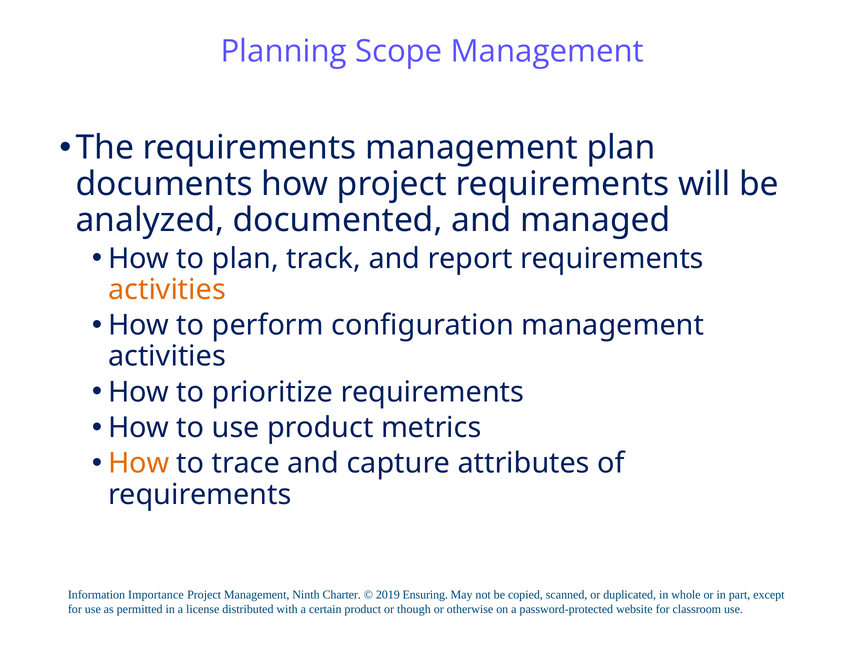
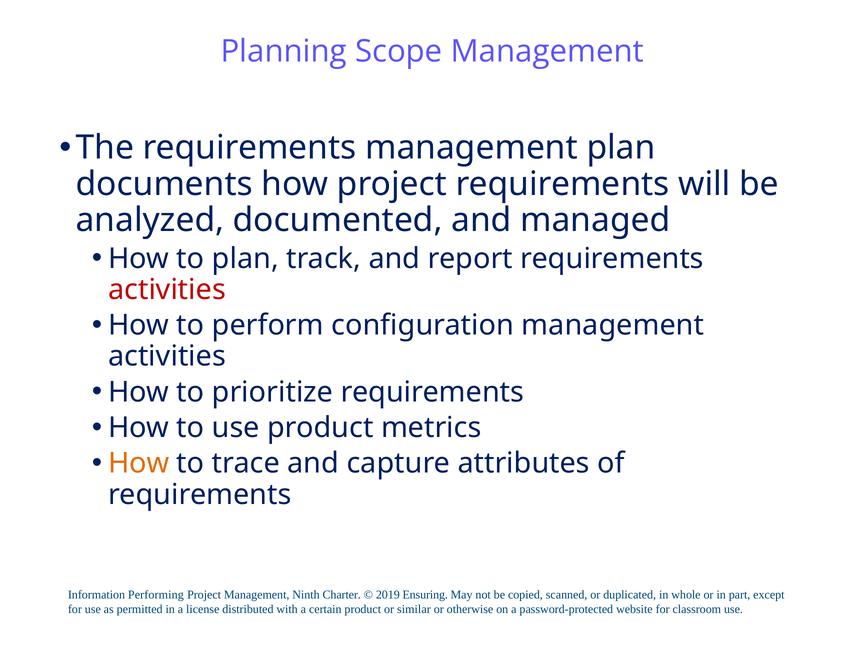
activities colour: orange -> red (167, 290)
Importance: Importance -> Performing (156, 595)
though: though -> similar (414, 609)
